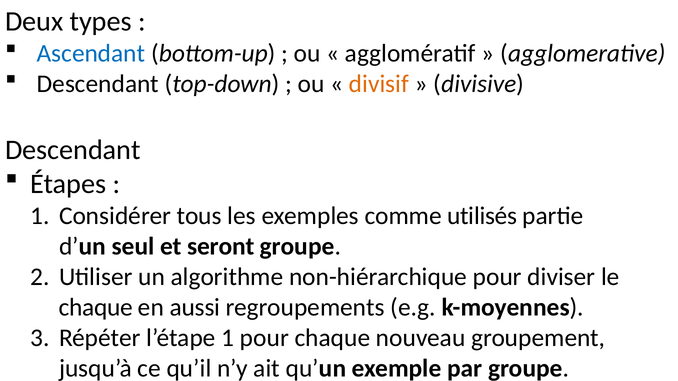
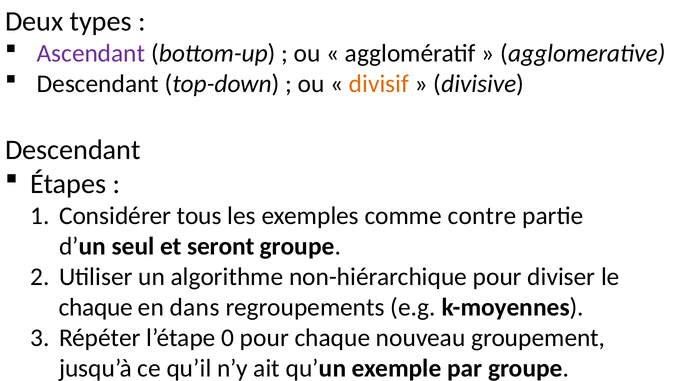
Ascendant colour: blue -> purple (91, 53)
utilisés: utilisés -> contre (482, 216)
aussi: aussi -> dans (195, 308)
l’étape 1: 1 -> 0 (228, 338)
